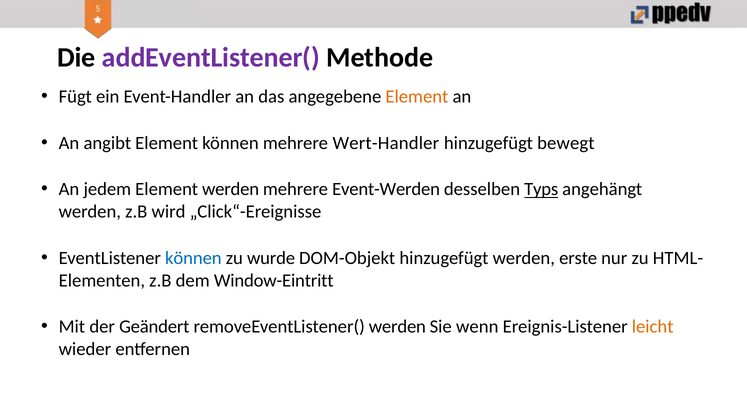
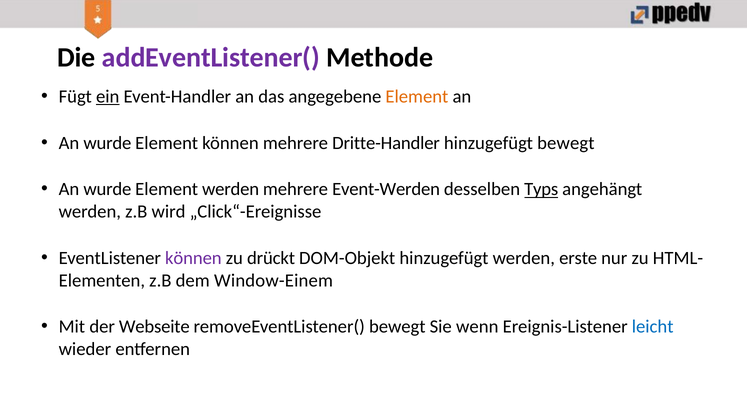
ein underline: none -> present (108, 97)
angibt: angibt -> wurde (107, 143)
Wert-Handler: Wert-Handler -> Dritte-Handler (386, 143)
jedem: jedem -> wurde (107, 189)
können colour: blue -> purple (193, 258)
wurde: wurde -> drückt (271, 258)
Window-Eintritt: Window-Eintritt -> Window-Einem (274, 281)
Geändert: Geändert -> Webseite (154, 327)
removeEventListener( werden: werden -> bewegt (397, 327)
leicht colour: orange -> blue (653, 327)
